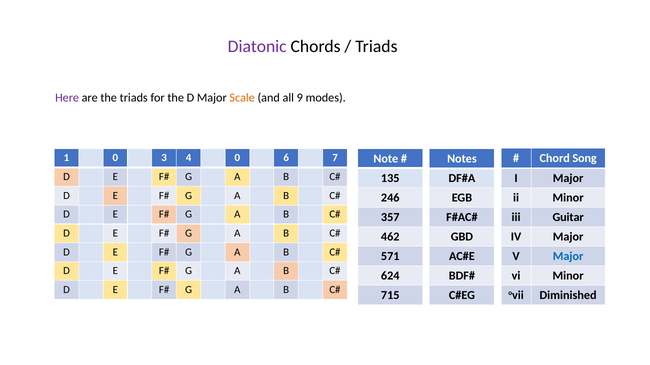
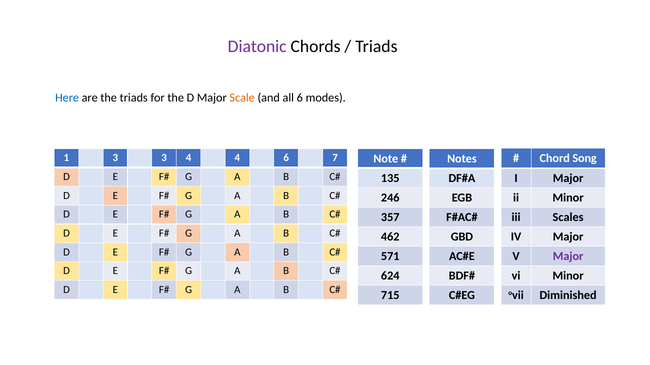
Here colour: purple -> blue (67, 98)
all 9: 9 -> 6 (300, 98)
1 0: 0 -> 3 (115, 158)
4 0: 0 -> 4 (237, 158)
Guitar: Guitar -> Scales (568, 218)
Major colour: blue -> purple (568, 257)
